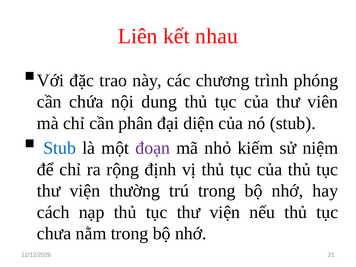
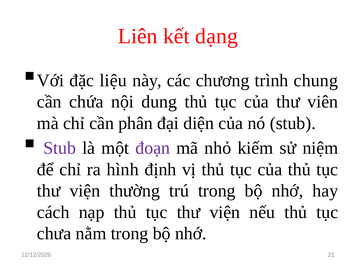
nhau: nhau -> dạng (217, 36)
trao: trao -> liệu (113, 80)
phóng: phóng -> chung (316, 80)
Stub colour: blue -> purple (60, 148)
rộng: rộng -> hình (123, 169)
